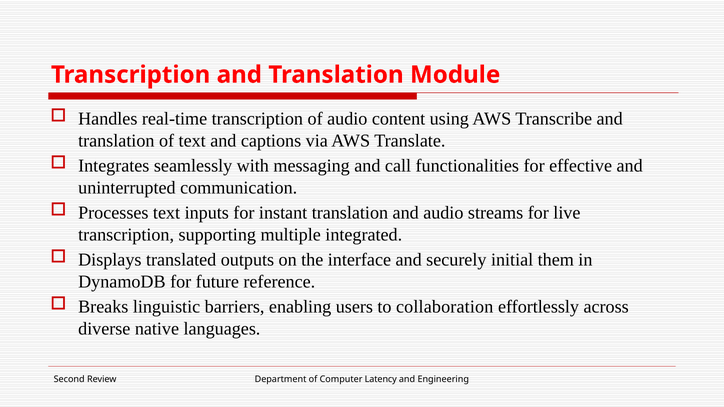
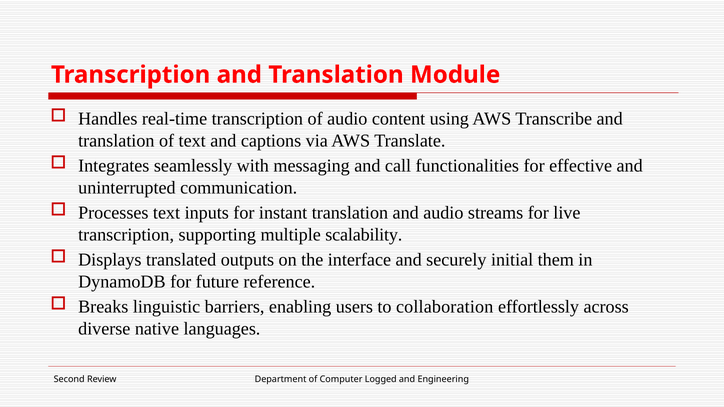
integrated: integrated -> scalability (364, 235)
Latency: Latency -> Logged (381, 380)
